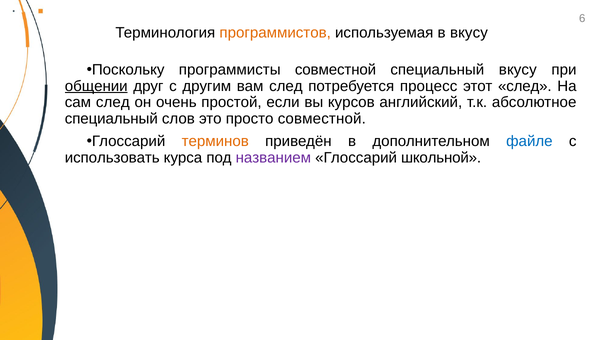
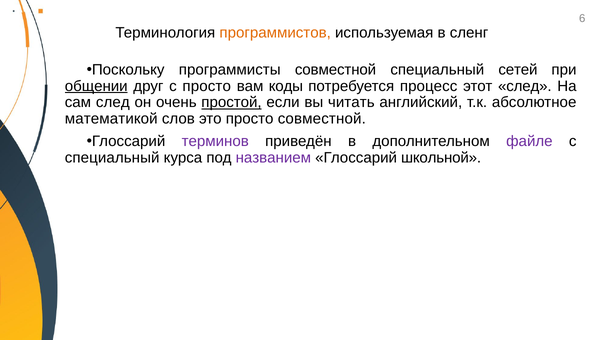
в вкусу: вкусу -> сленг (469, 33)
специальный вкусу: вкусу -> сетей (518, 70)
с другим: другим -> просто (207, 86)
вам след: след -> коды (286, 86)
простой underline: none -> present (232, 102)
курсов: курсов -> читать (351, 102)
специальный: специальный -> математикой (111, 119)
терминов colour: orange -> purple (215, 141)
файле colour: blue -> purple (529, 141)
использовать: использовать -> специальный (112, 157)
